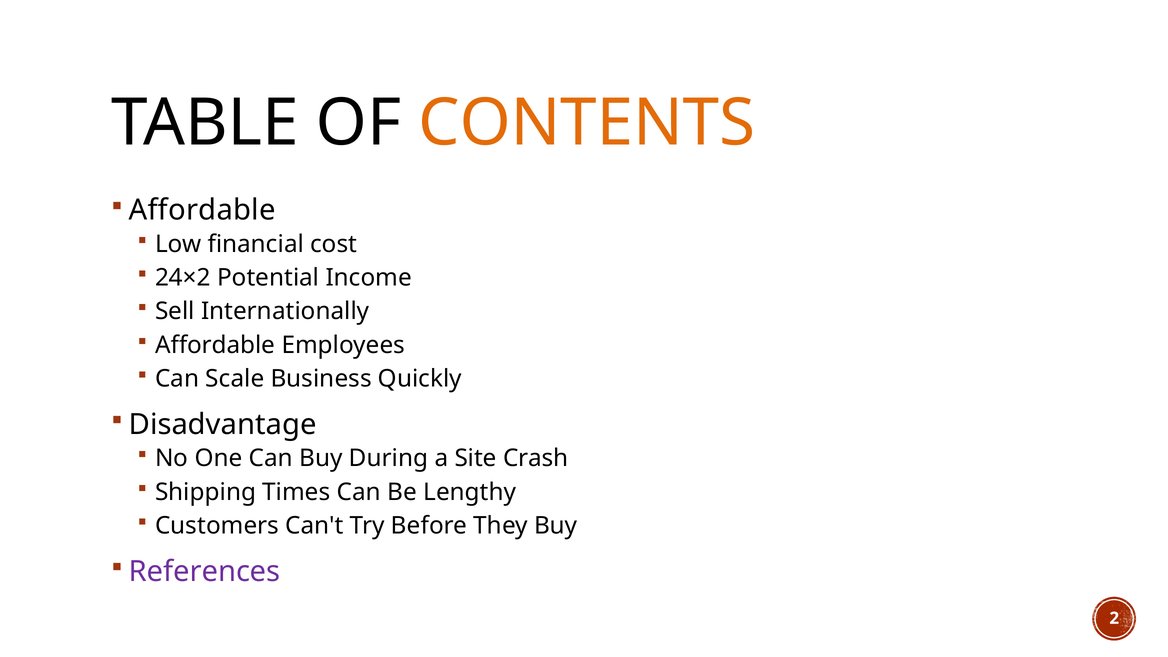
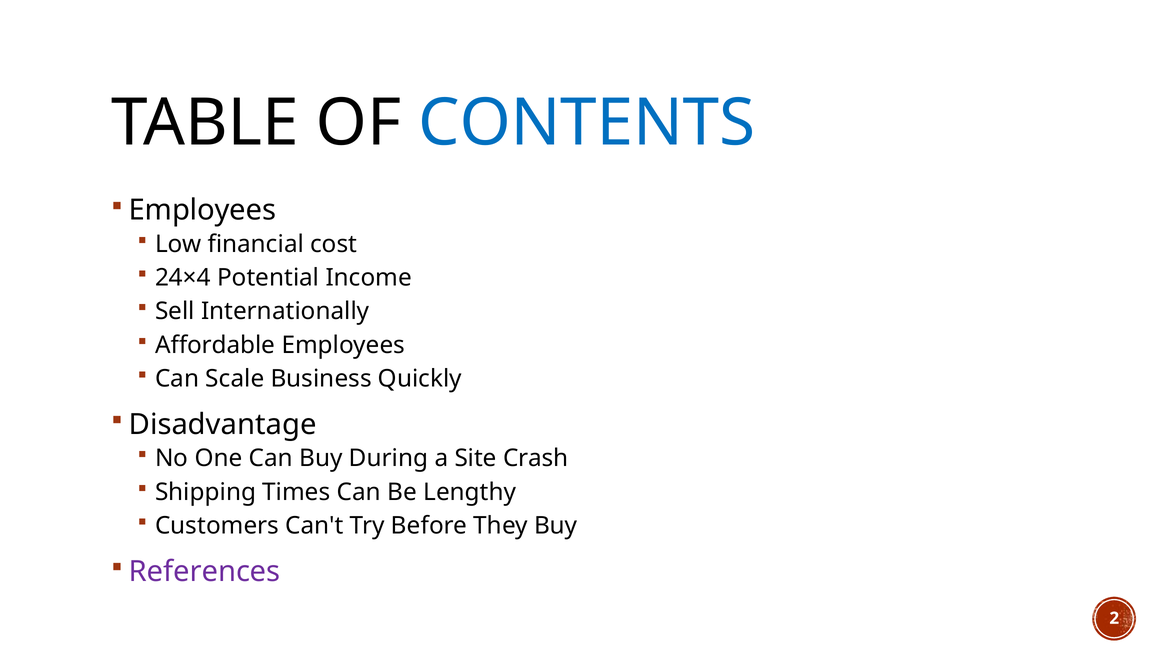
CONTENTS colour: orange -> blue (587, 123)
Affordable: Affordable -> Employees (202, 210)
24×2: 24×2 -> 24×4 (183, 278)
